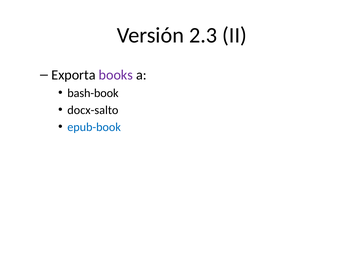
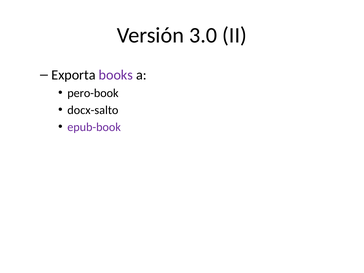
2.3: 2.3 -> 3.0 (203, 35)
bash-book: bash-book -> pero-book (93, 93)
epub-book colour: blue -> purple (94, 127)
